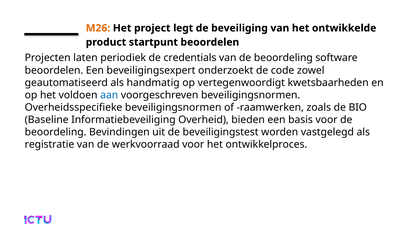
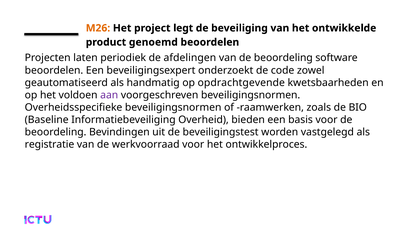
startpunt: startpunt -> genoemd (153, 42)
credentials: credentials -> afdelingen (190, 58)
vertegenwoordigt: vertegenwoordigt -> opdrachtgevende (241, 83)
aan colour: blue -> purple (109, 95)
